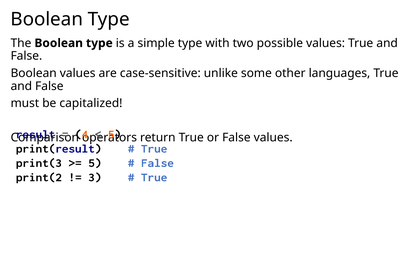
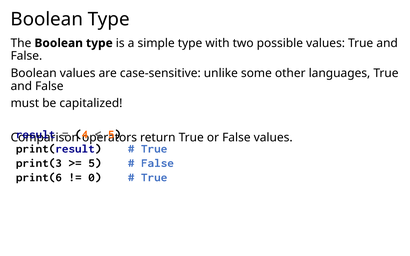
print(2: print(2 -> print(6 (39, 177)
3: 3 -> 0 (95, 177)
